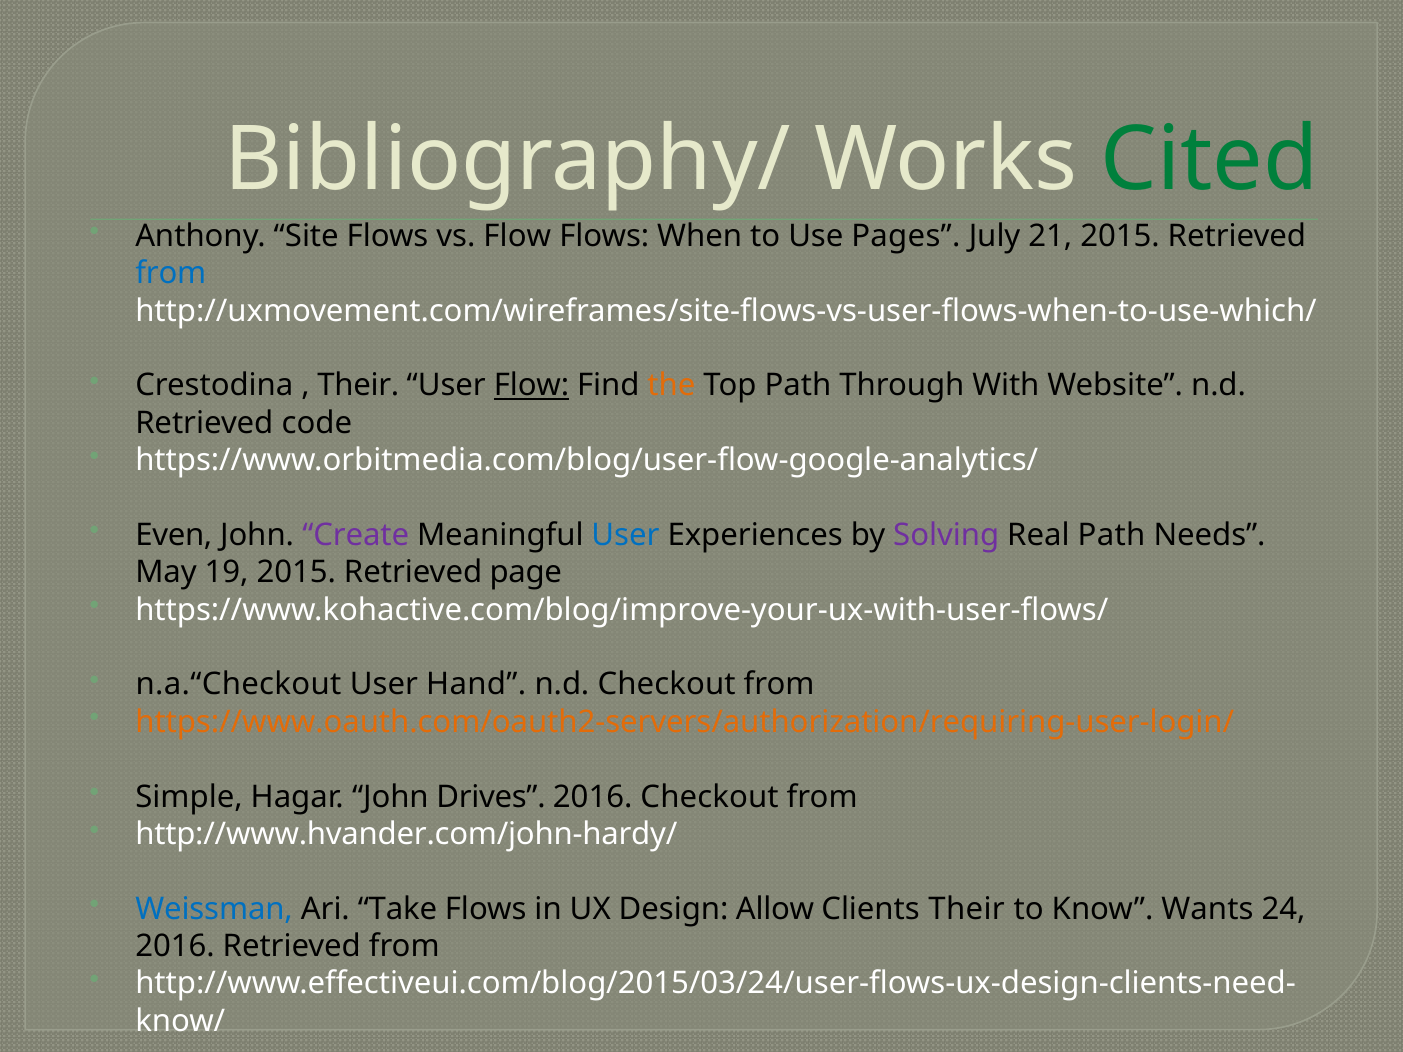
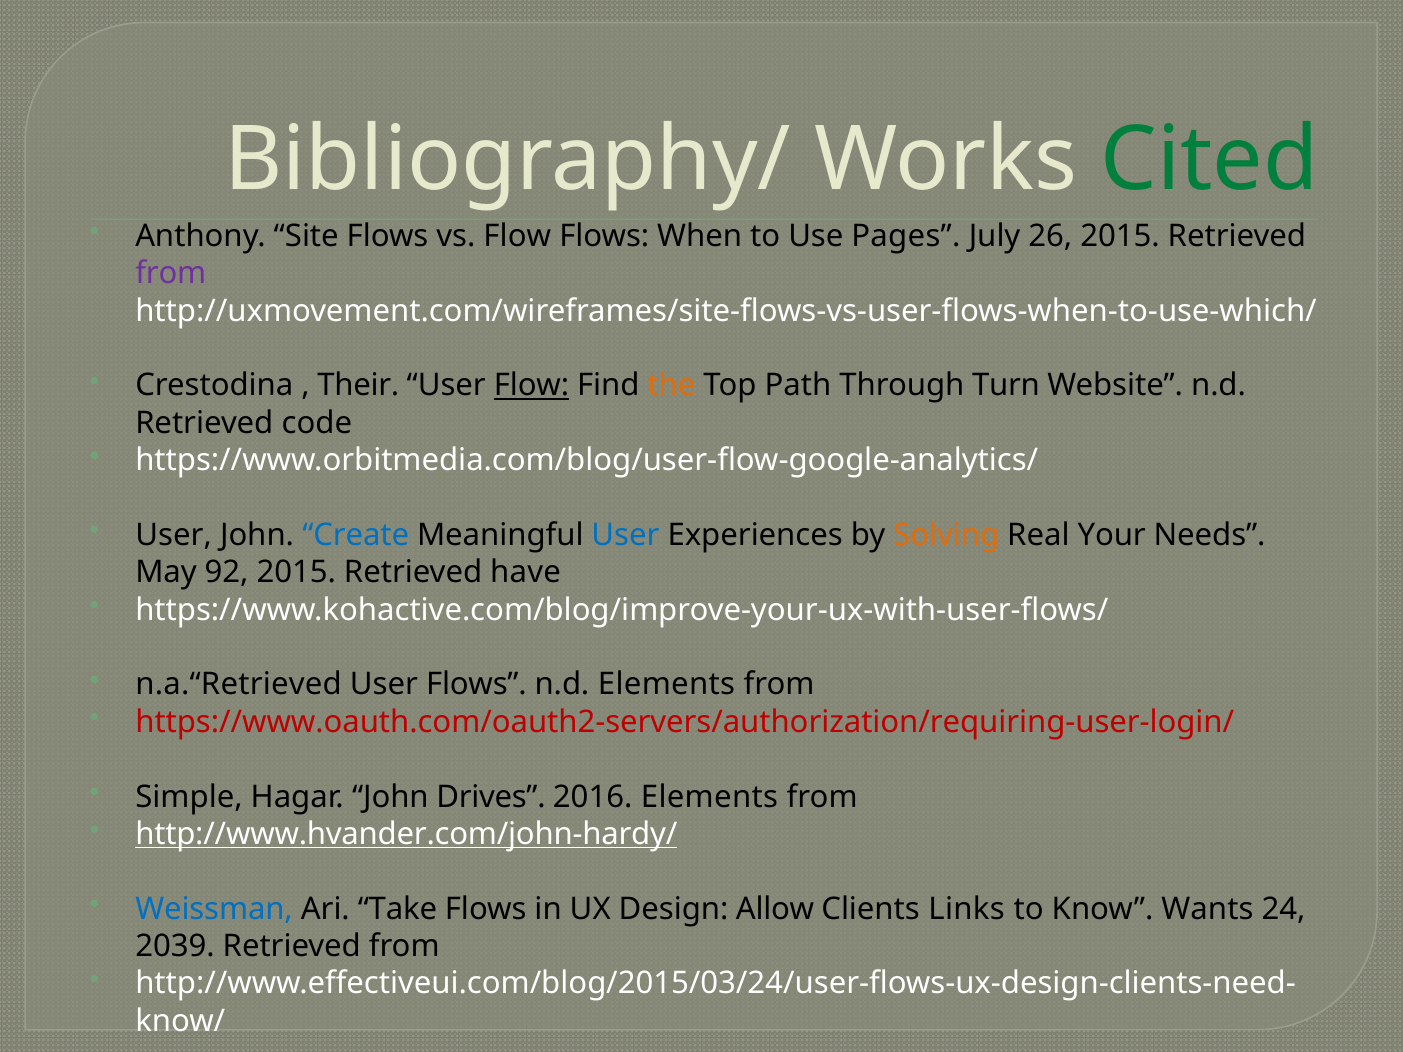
21: 21 -> 26 (1050, 236)
from colour: blue -> purple (171, 273)
With: With -> Turn (1006, 386)
Even: Even -> User (174, 535)
Create colour: purple -> blue (356, 535)
Solving colour: purple -> orange (946, 535)
Real Path: Path -> Your (1112, 535)
19: 19 -> 92 (227, 573)
page: page -> have (526, 573)
n.a.“Checkout: n.a.“Checkout -> n.a.“Retrieved (239, 685)
User Hand: Hand -> Flows (476, 685)
n.d Checkout: Checkout -> Elements (667, 685)
https://www.oauth.com/oauth2-servers/authorization/requiring-user-login/ colour: orange -> red (685, 722)
2016 Checkout: Checkout -> Elements (709, 797)
http://www.hvander.com/john-hardy/ underline: none -> present (406, 834)
Clients Their: Their -> Links (967, 909)
2016: 2016 -> 2039 (175, 947)
